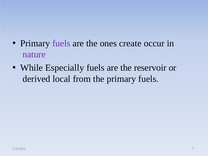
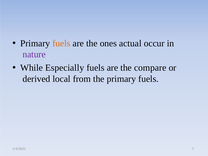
fuels colour: purple -> orange (61, 43)
create: create -> actual (130, 43)
reservoir: reservoir -> compare (150, 68)
